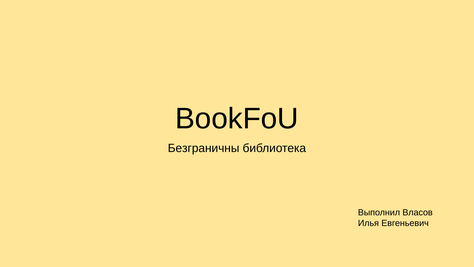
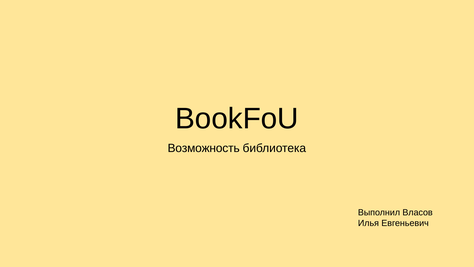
Безграничны: Безграничны -> Возможность (204, 148)
